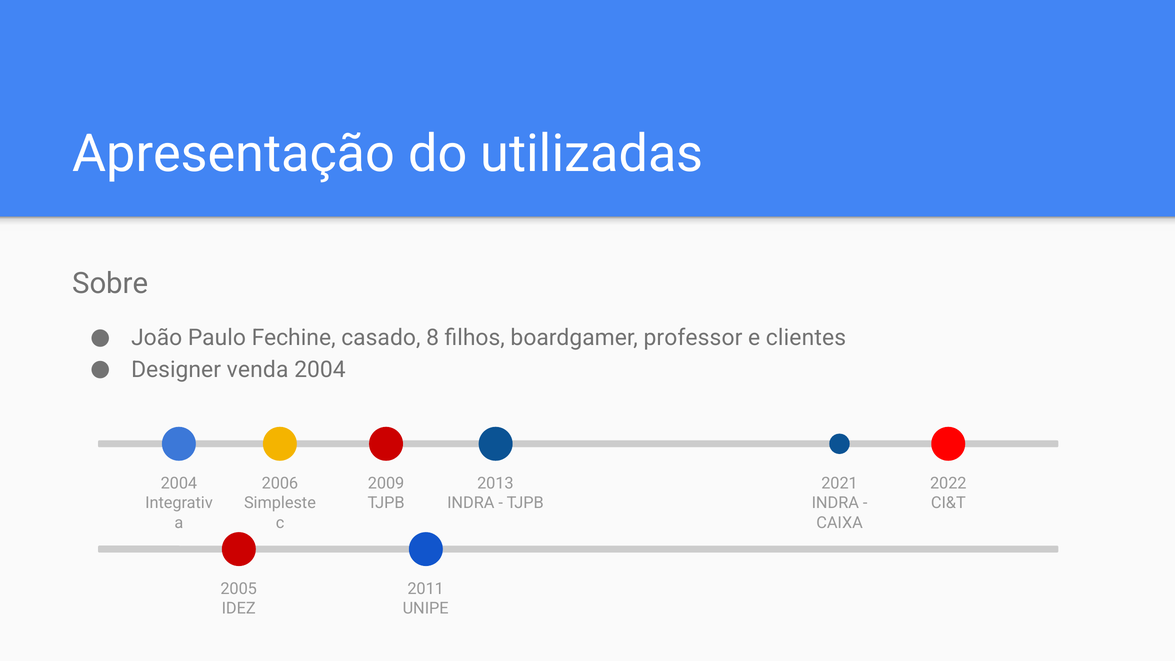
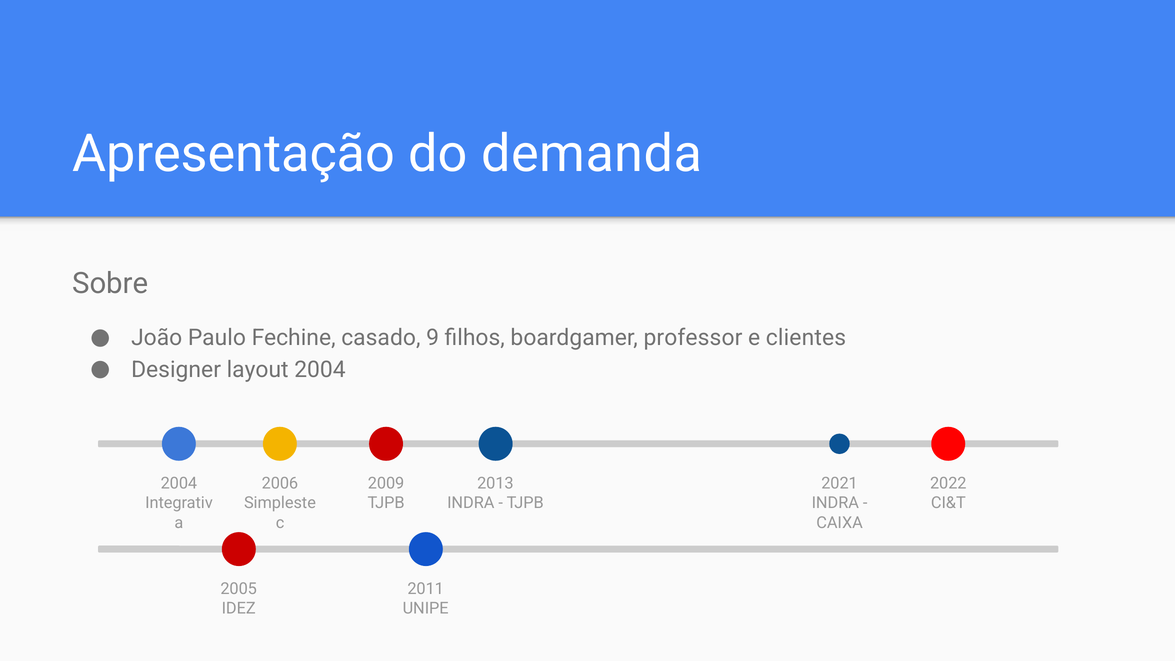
utilizadas: utilizadas -> demanda (592, 154)
8: 8 -> 9 (433, 338)
venda: venda -> layout (258, 370)
